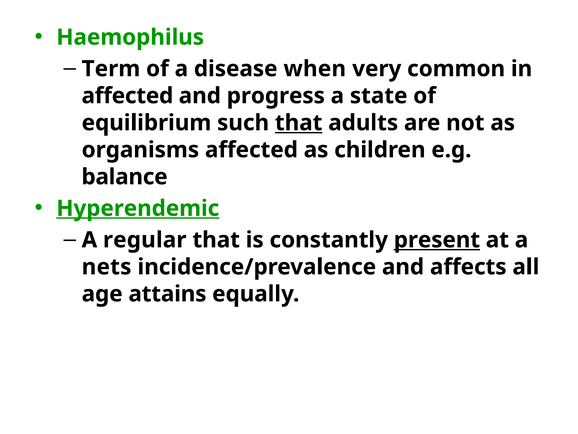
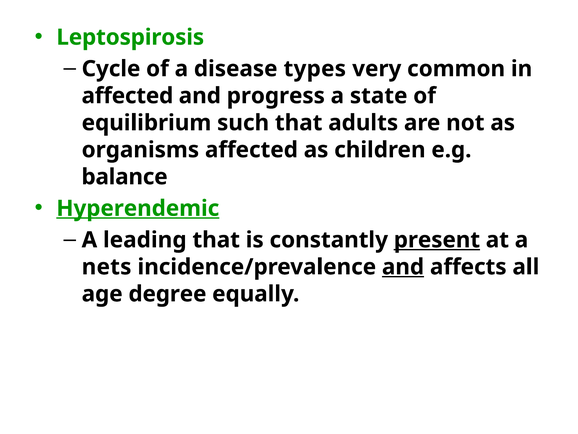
Haemophilus: Haemophilus -> Leptospirosis (130, 37)
Term: Term -> Cycle (111, 69)
when: when -> types (315, 69)
that underline: present -> none (299, 123)
regular: regular -> leading (145, 240)
and underline: none -> present (403, 267)
attains: attains -> degree (167, 294)
